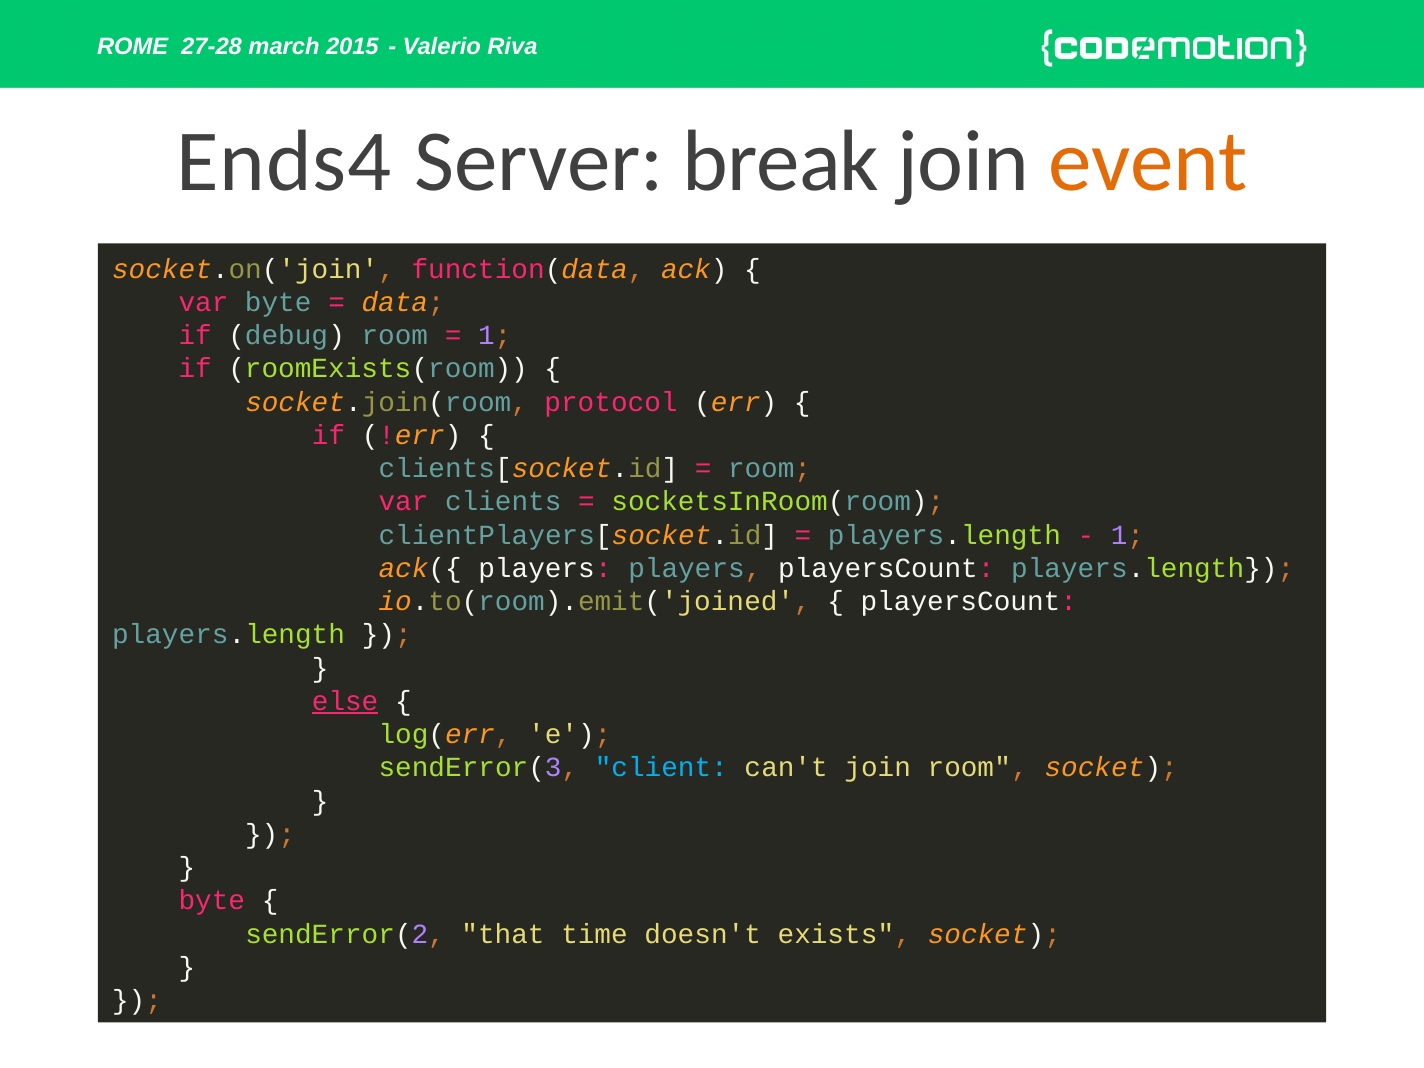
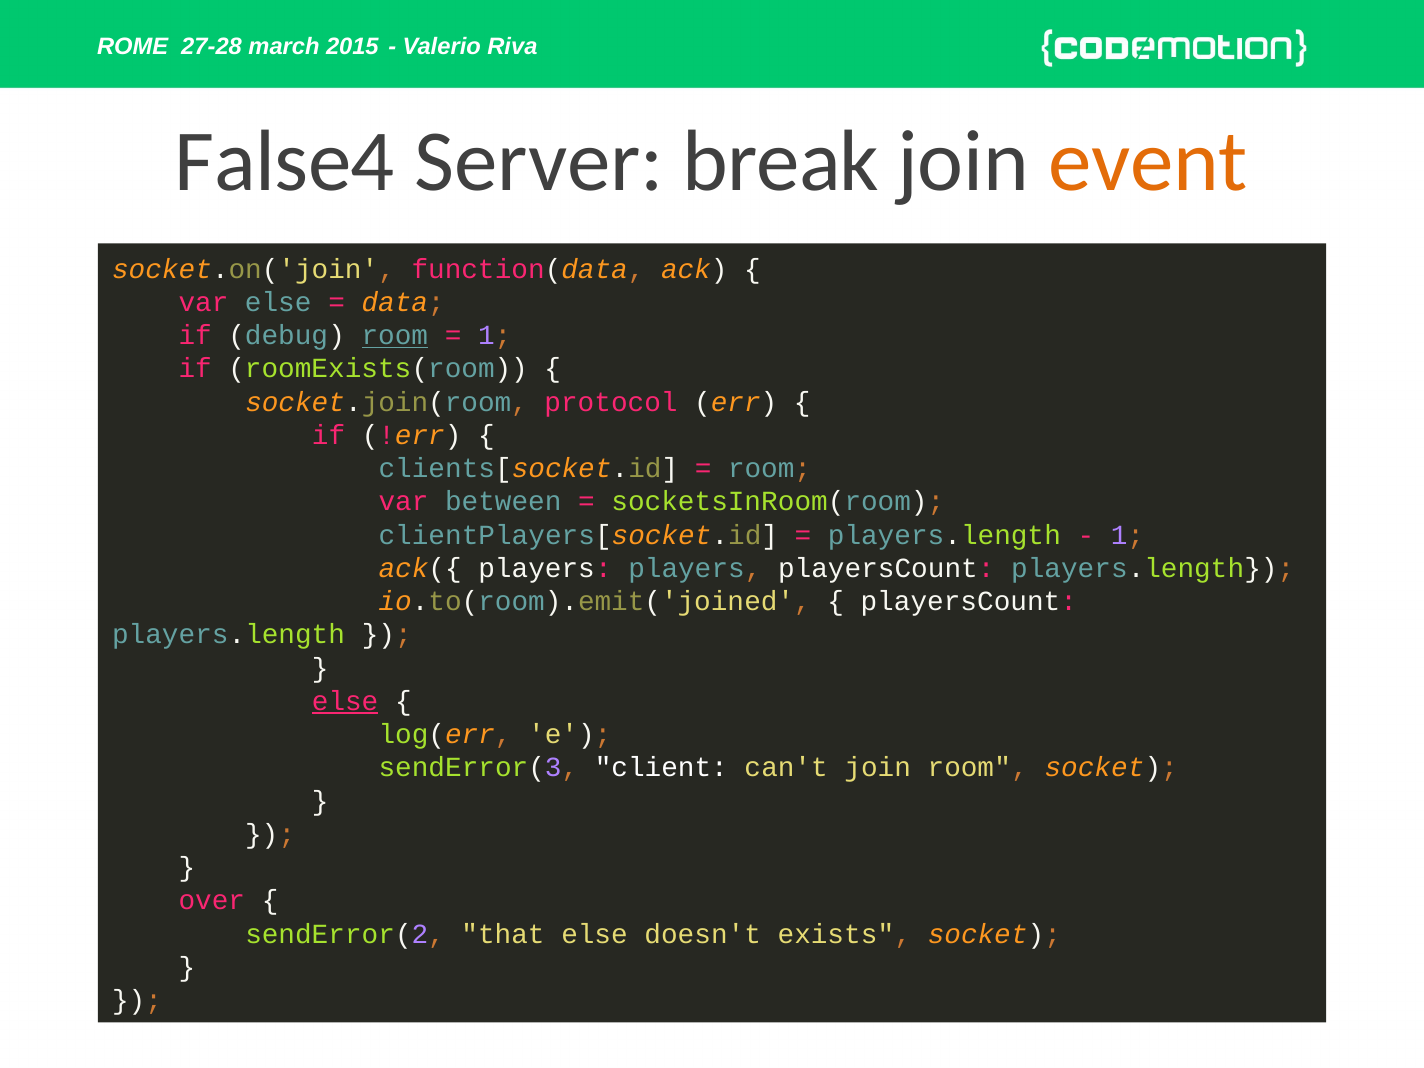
Ends4: Ends4 -> False4 (285, 162)
var byte: byte -> else (278, 302)
room underline: none -> present (395, 336)
clients: clients -> between (503, 502)
client colour: light blue -> white (661, 768)
byte: byte -> over (212, 901)
that time: time -> else (594, 934)
